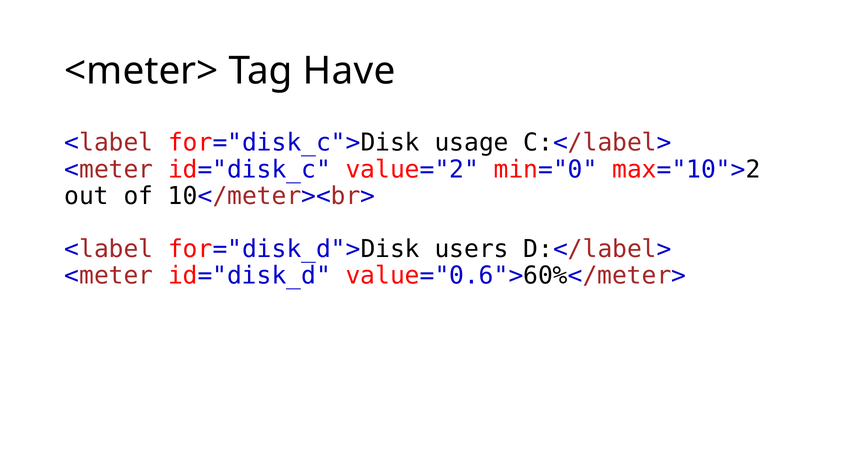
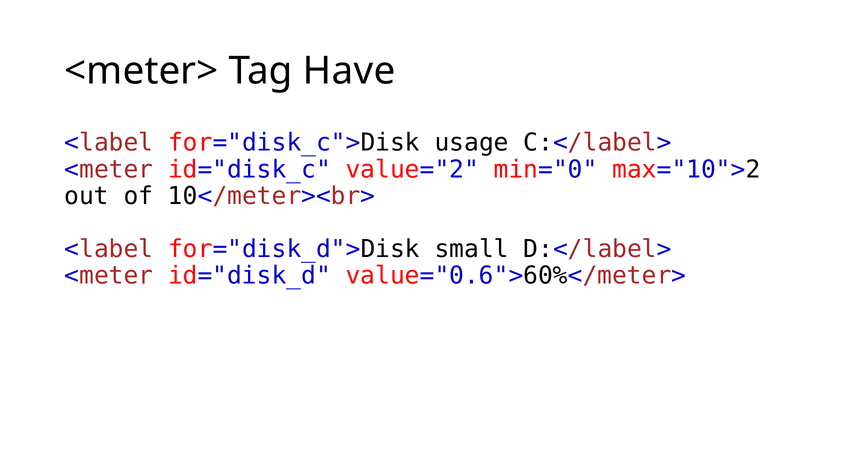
users: users -> small (472, 249)
